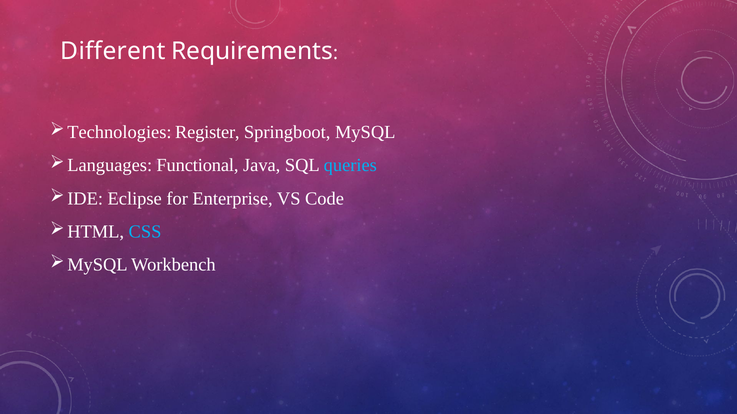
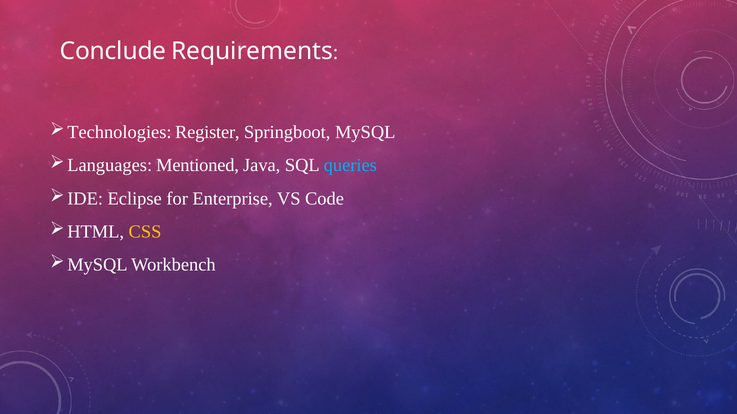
Different: Different -> Conclude (113, 51)
Functional: Functional -> Mentioned (198, 166)
CSS colour: light blue -> yellow (145, 232)
